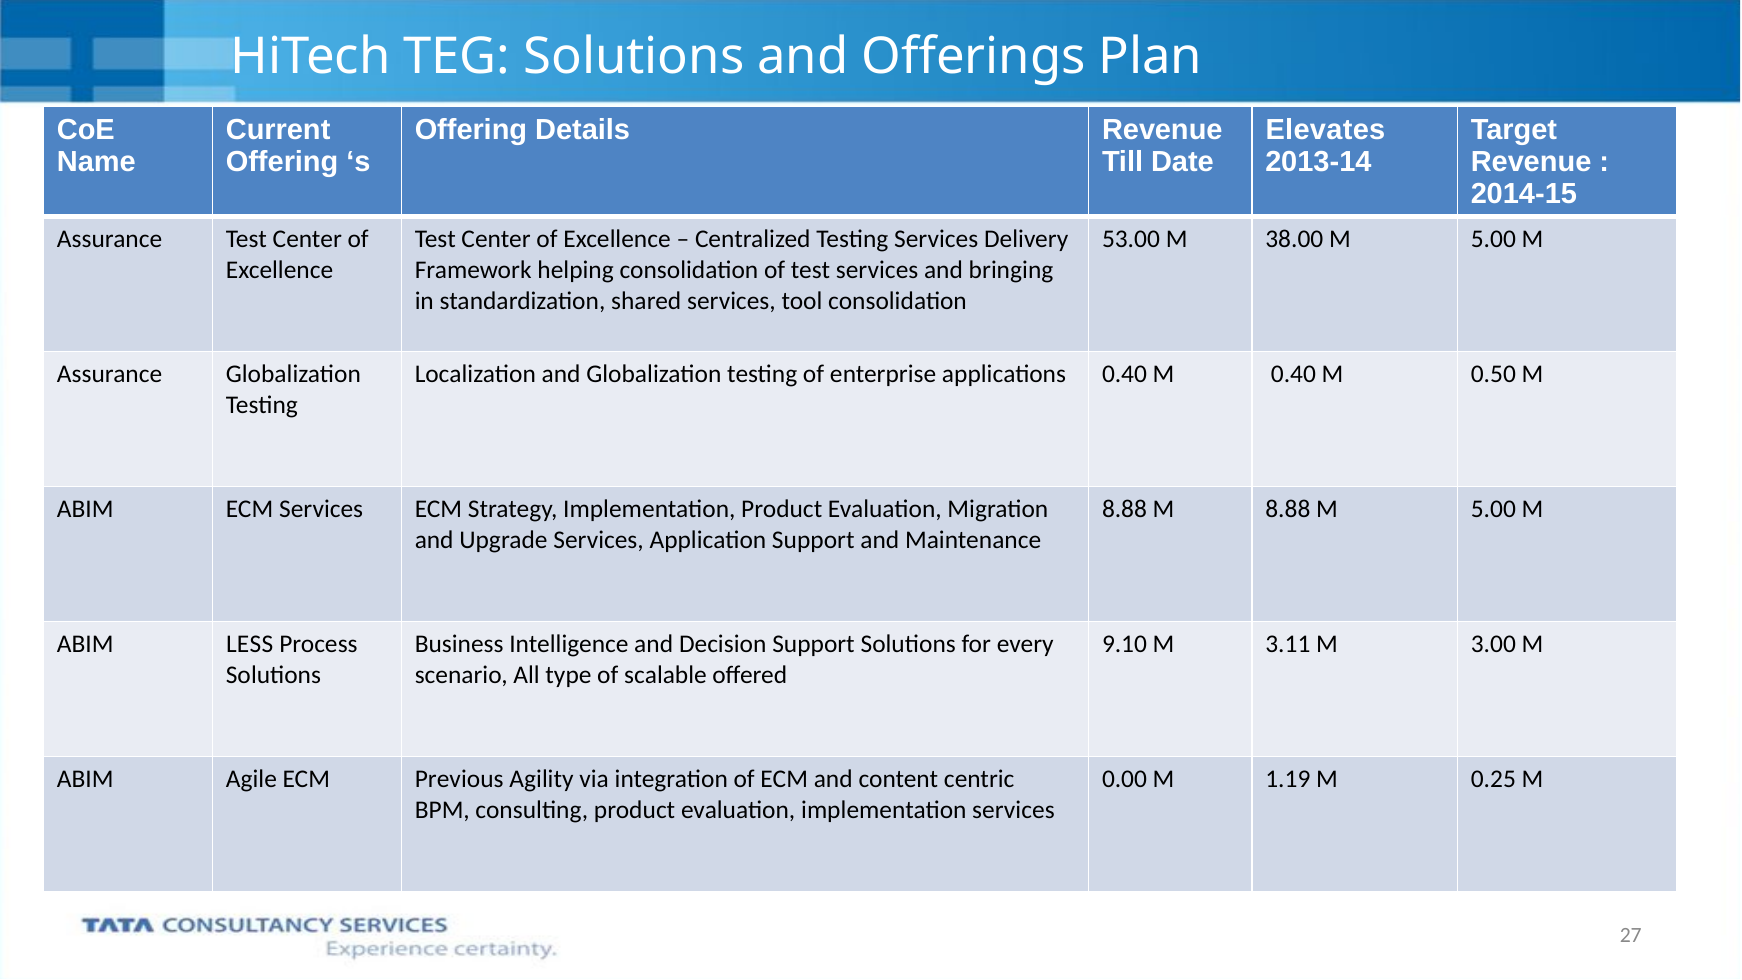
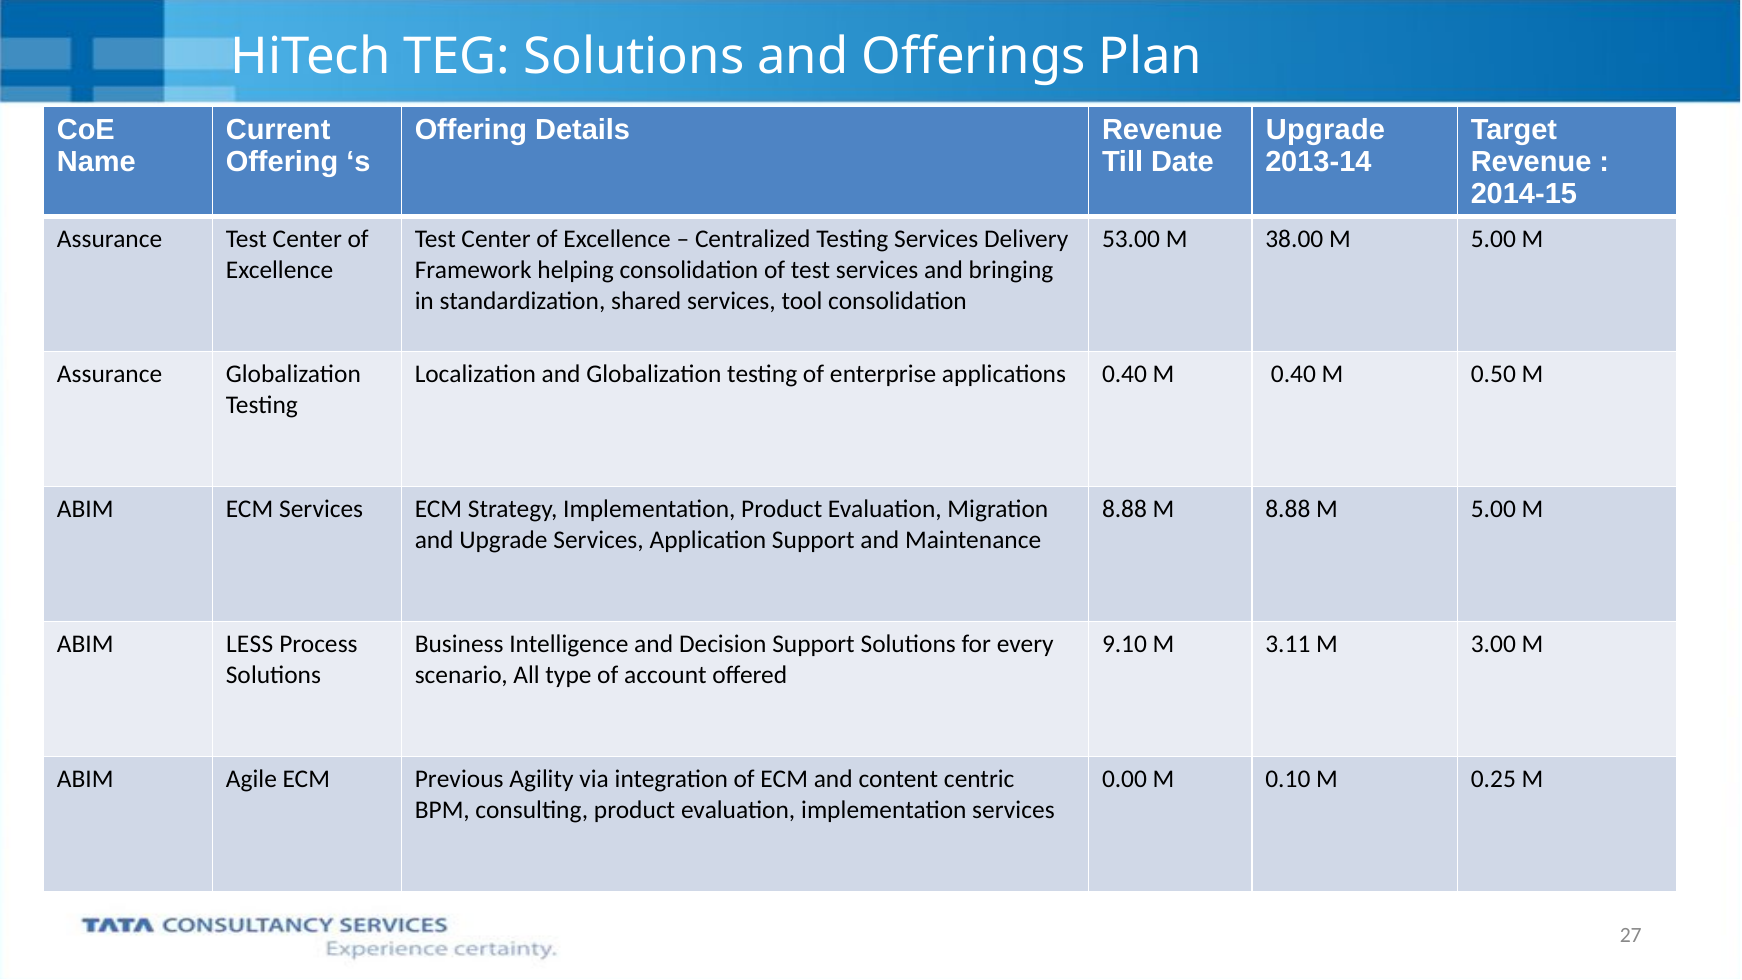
Elevates: Elevates -> Upgrade (1325, 130)
scalable: scalable -> account (665, 675)
1.19: 1.19 -> 0.10 (1288, 779)
